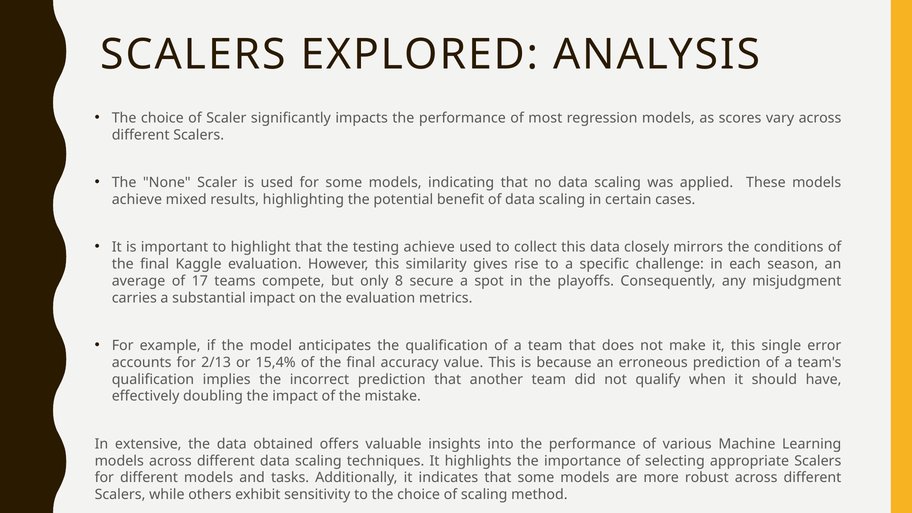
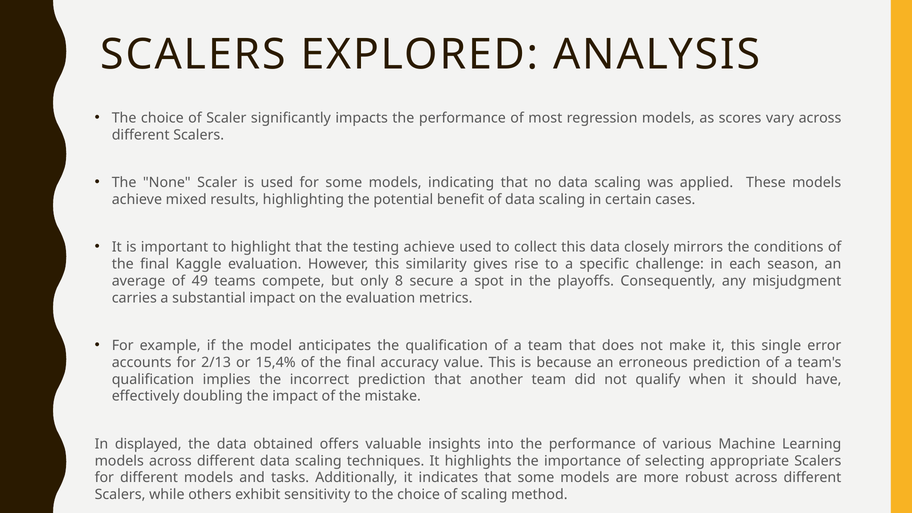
17: 17 -> 49 (200, 281)
extensive: extensive -> displayed (148, 444)
